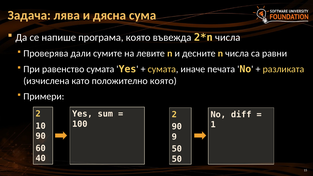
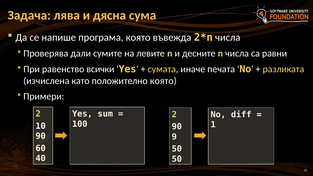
равенство сумата: сумата -> всички (100, 69)
